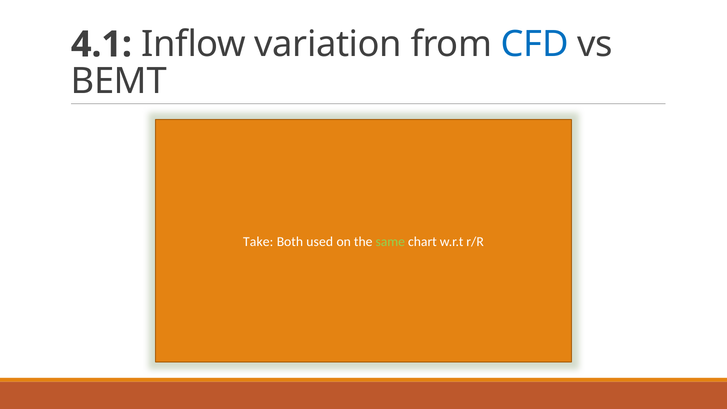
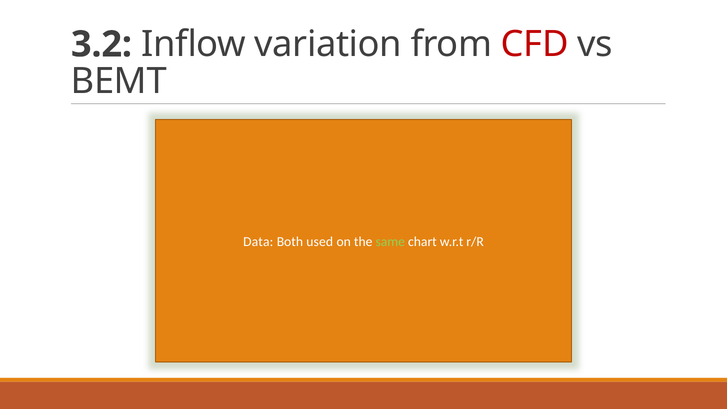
4.1: 4.1 -> 3.2 (101, 44)
CFD colour: blue -> red (535, 44)
Take: Take -> Data (258, 242)
